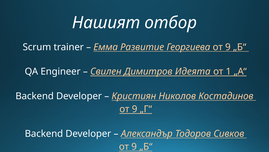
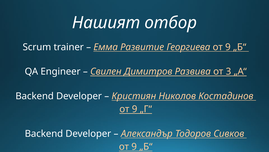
Идеята: Идеята -> Развива (193, 71)
1: 1 -> 3 (228, 71)
